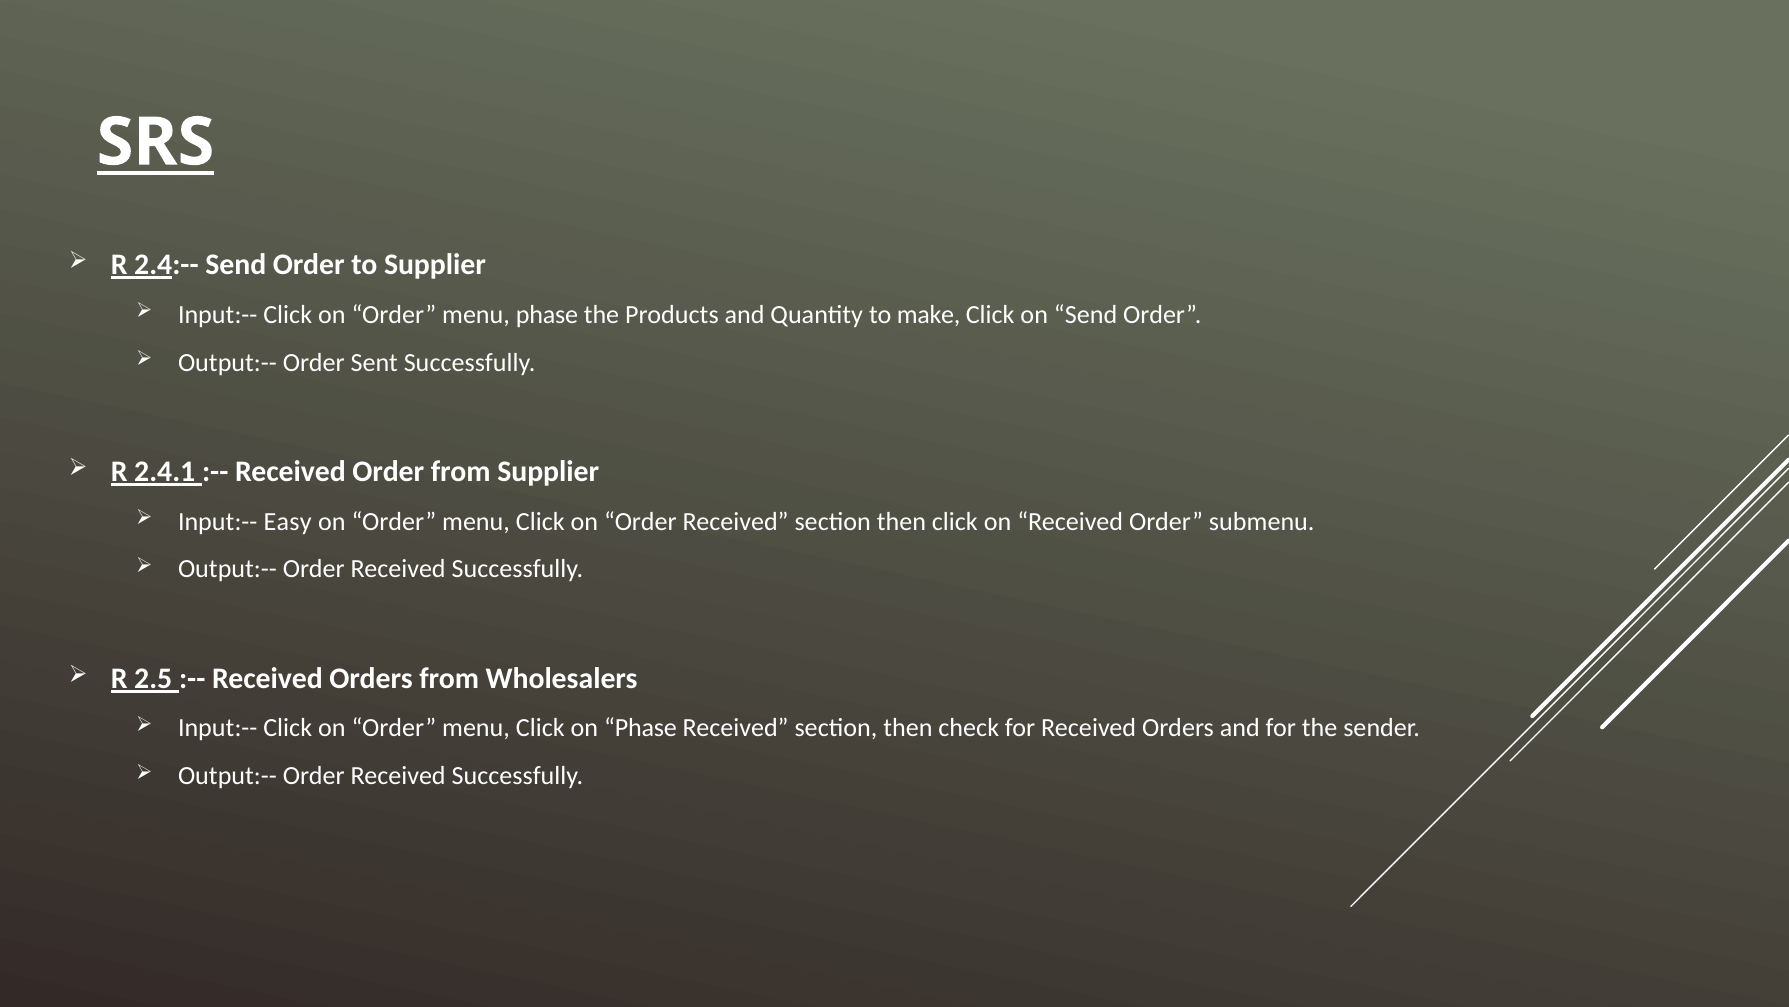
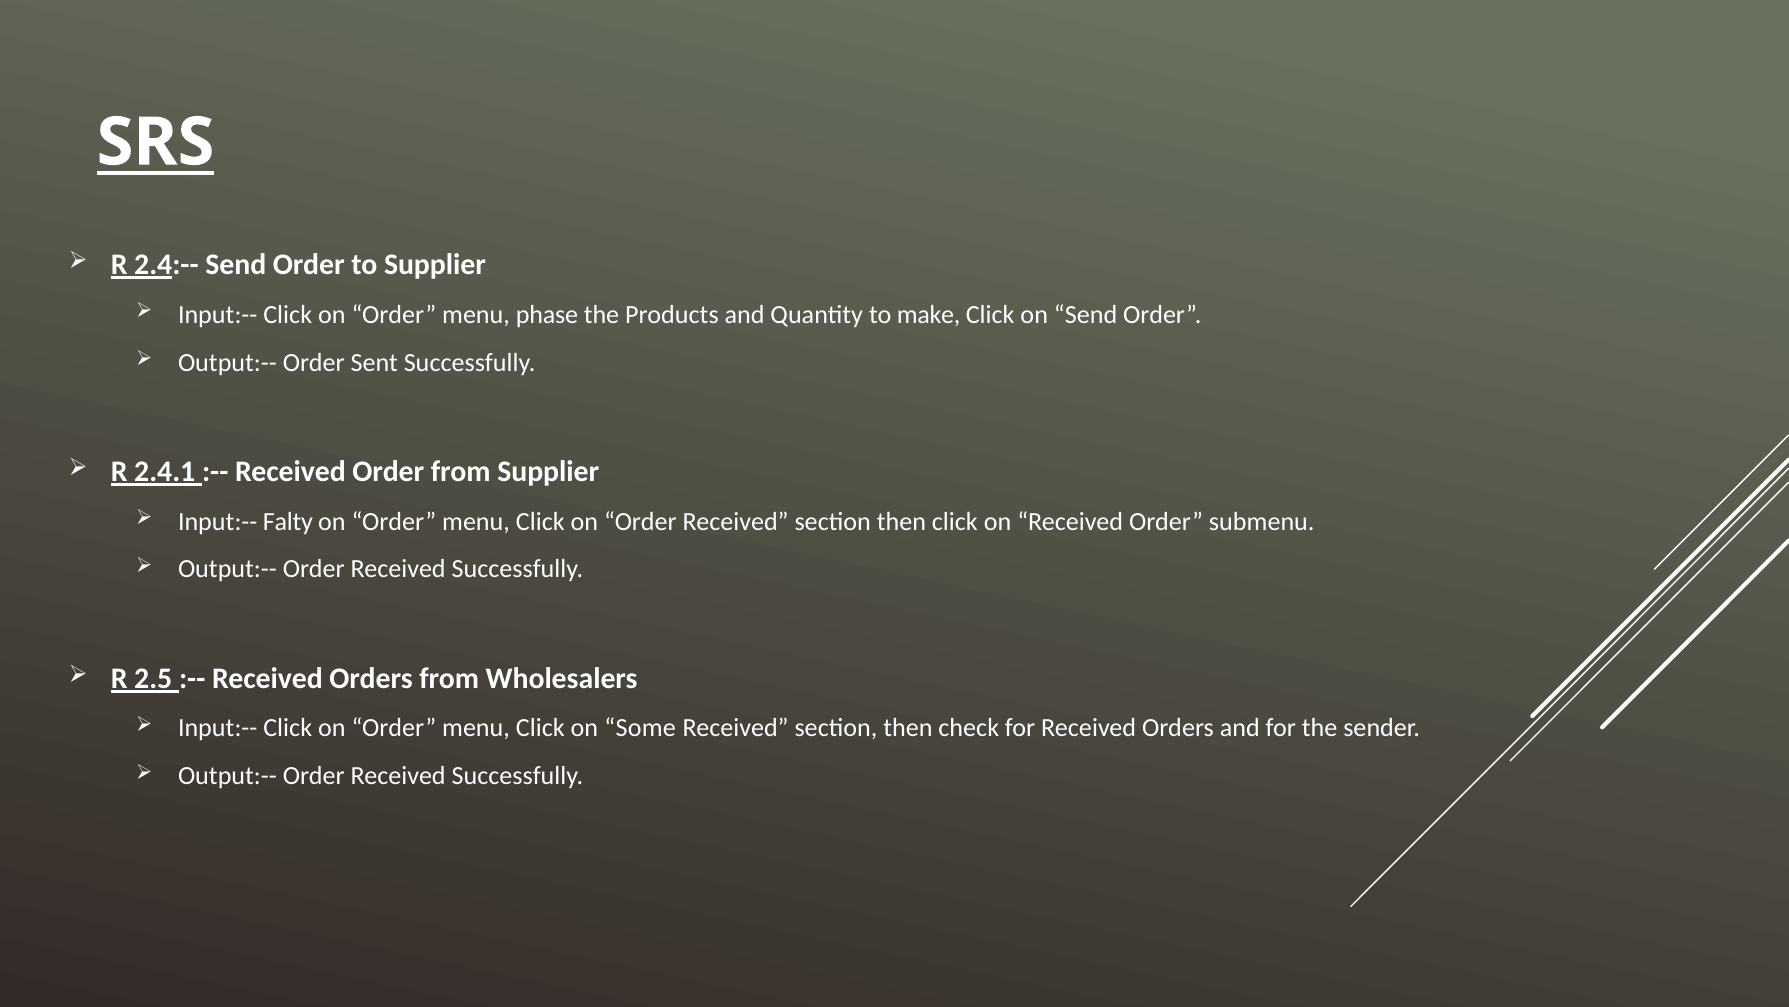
Easy: Easy -> Falty (288, 521)
on Phase: Phase -> Some (640, 728)
